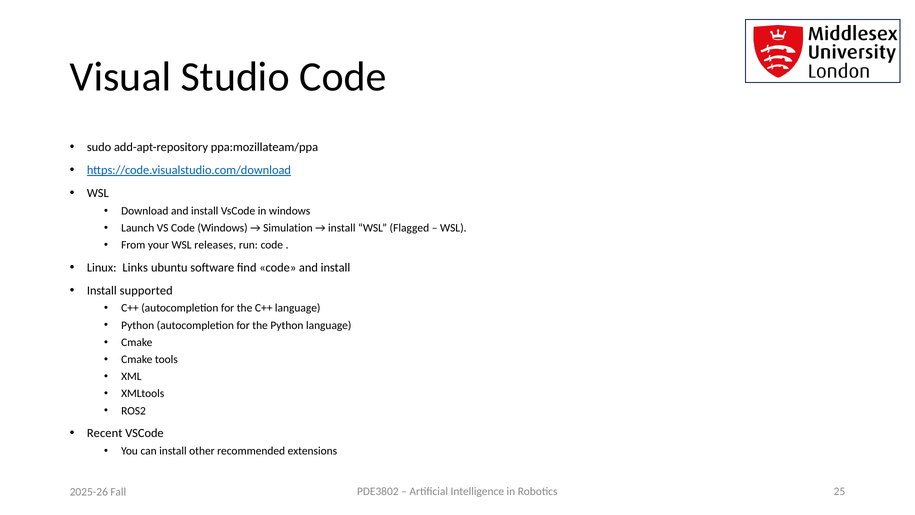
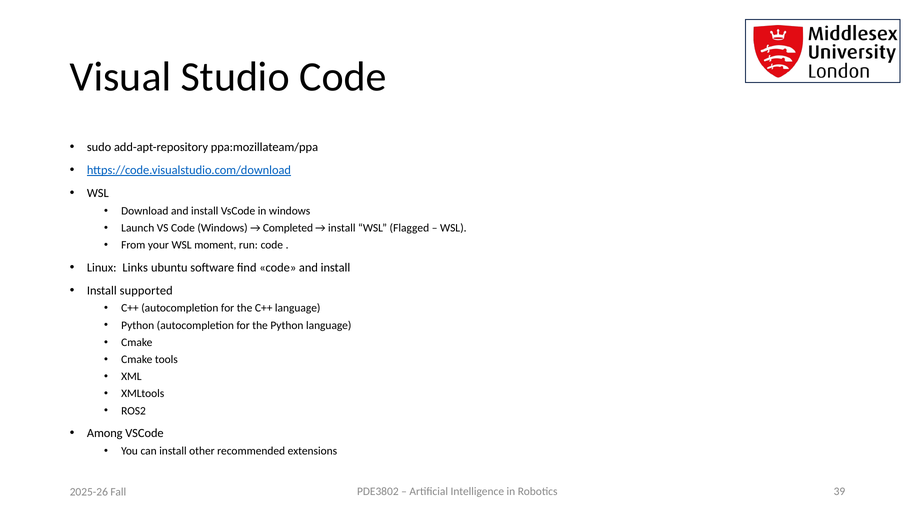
Simulation: Simulation -> Completed (288, 228)
releases: releases -> moment (215, 245)
Recent: Recent -> Among (105, 433)
25: 25 -> 39 (839, 491)
